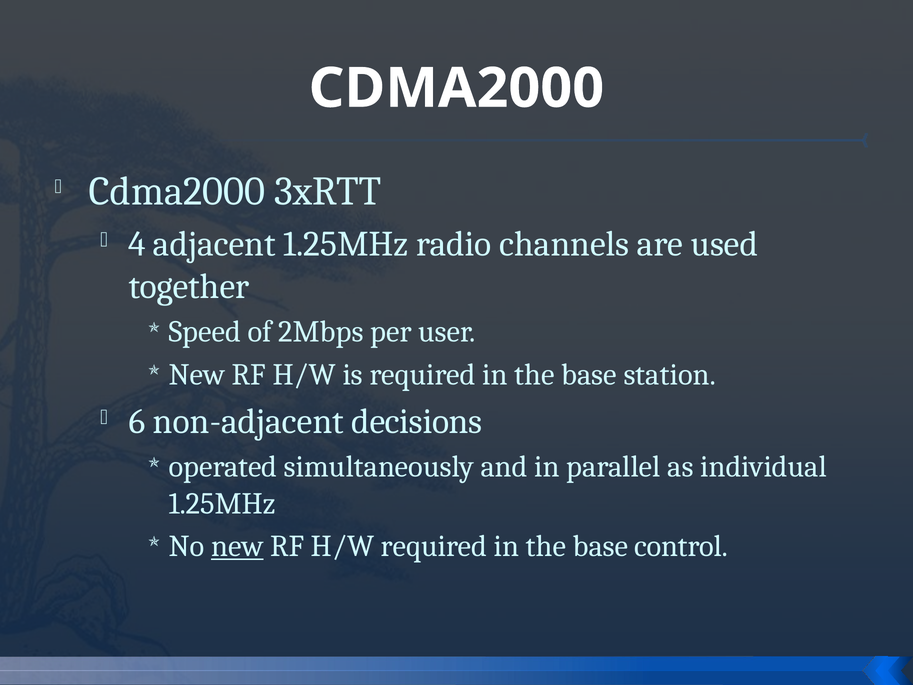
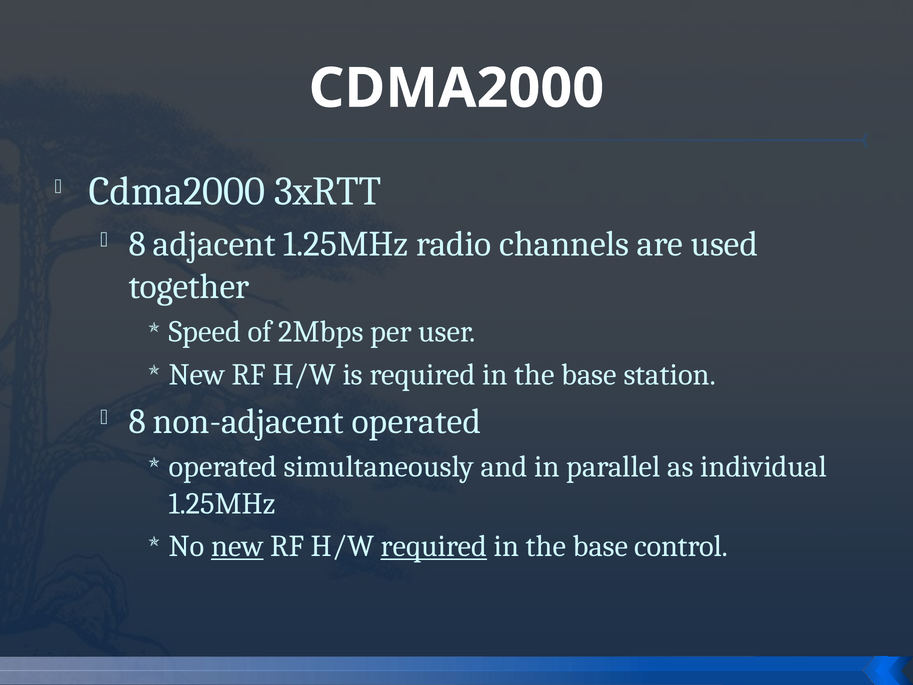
4: 4 -> 8 (137, 244)
6: 6 -> 8 (137, 421)
non-adjacent decisions: decisions -> operated (416, 421)
required underline: none -> present (434, 546)
